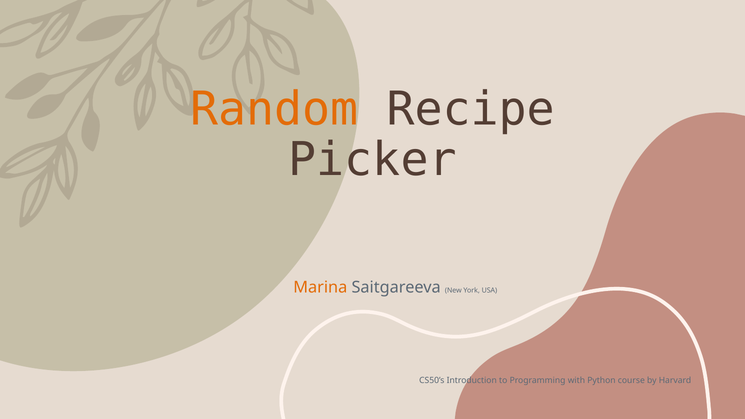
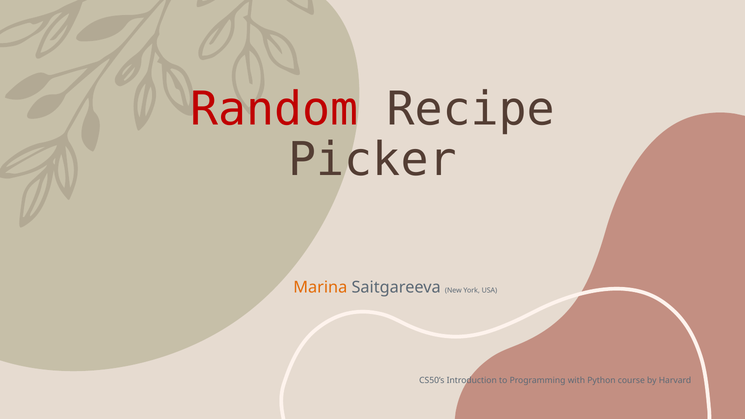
Random colour: orange -> red (274, 110)
